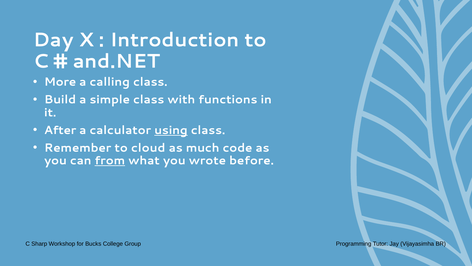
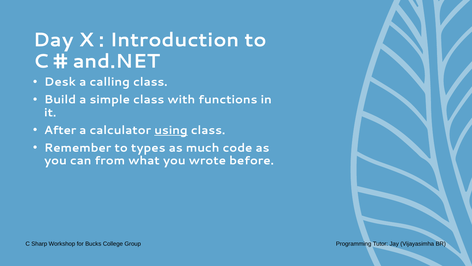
More: More -> Desk (60, 82)
cloud: cloud -> types (148, 148)
from underline: present -> none (110, 160)
